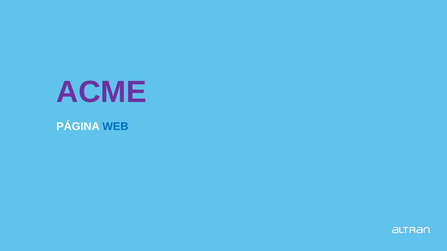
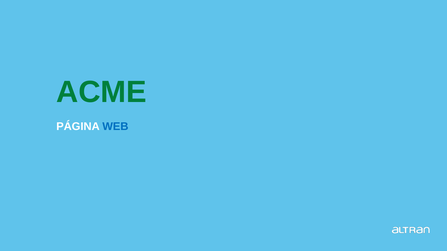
ACME colour: purple -> green (101, 92)
